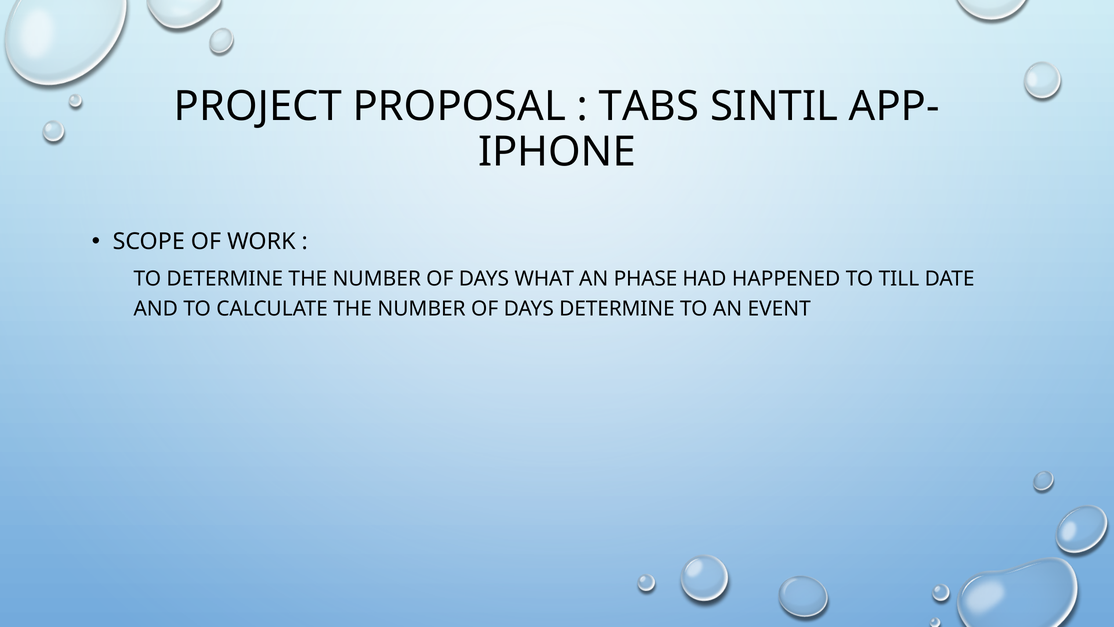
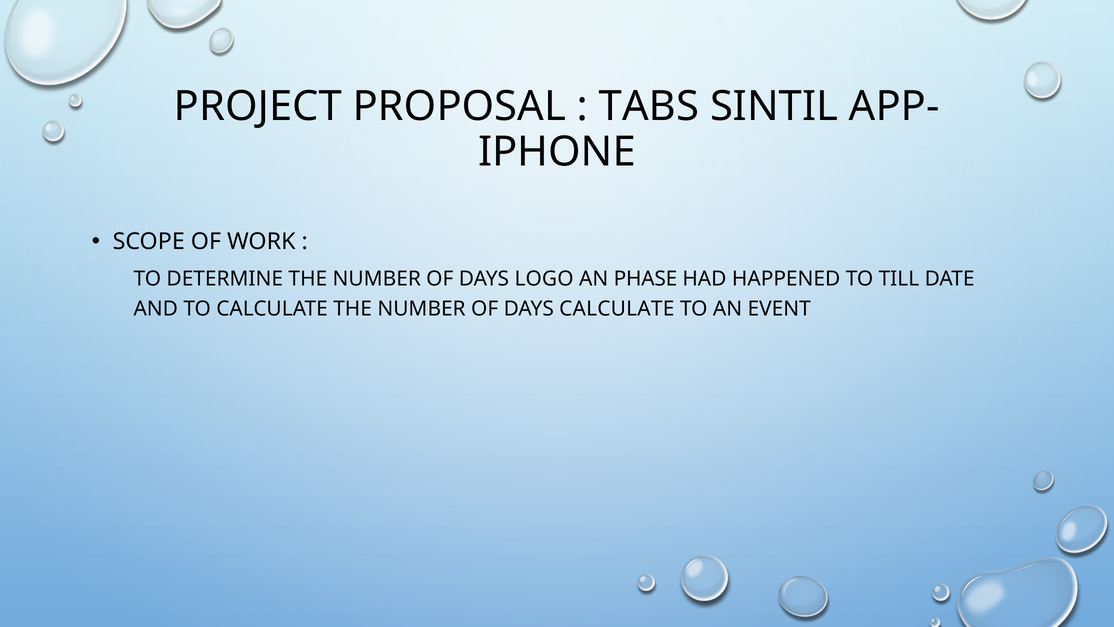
WHAT: WHAT -> LOGO (544, 279)
DAYS DETERMINE: DETERMINE -> CALCULATE (617, 309)
